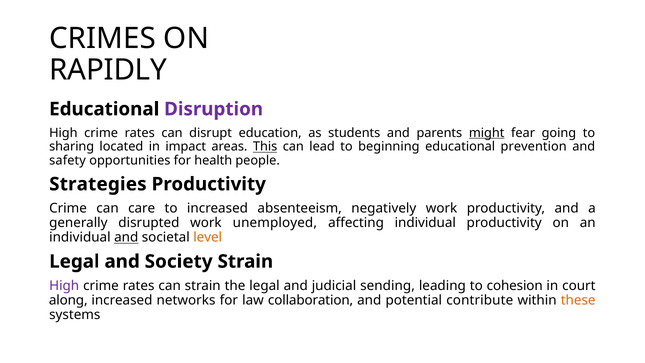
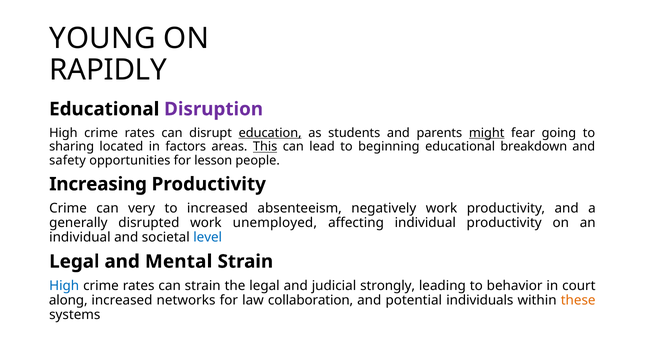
CRIMES: CRIMES -> YOUNG (102, 38)
education underline: none -> present (270, 133)
impact: impact -> factors (186, 147)
prevention: prevention -> breakdown (534, 147)
health: health -> lesson (213, 160)
Strategies: Strategies -> Increasing (98, 184)
care: care -> very (142, 208)
and underline: present -> none (126, 237)
level colour: orange -> blue (208, 237)
Society: Society -> Mental (179, 261)
High colour: purple -> blue (64, 286)
sending: sending -> strongly (388, 286)
cohesion: cohesion -> behavior (515, 286)
contribute: contribute -> individuals (480, 300)
